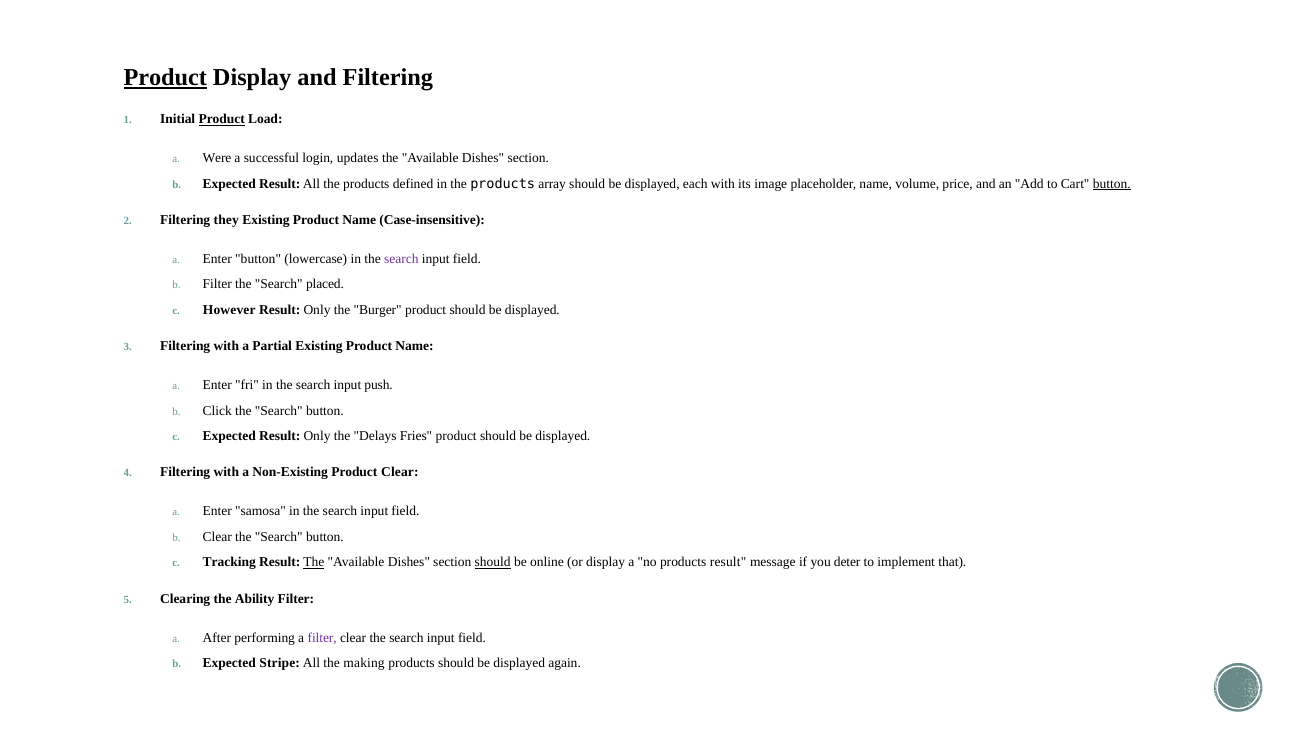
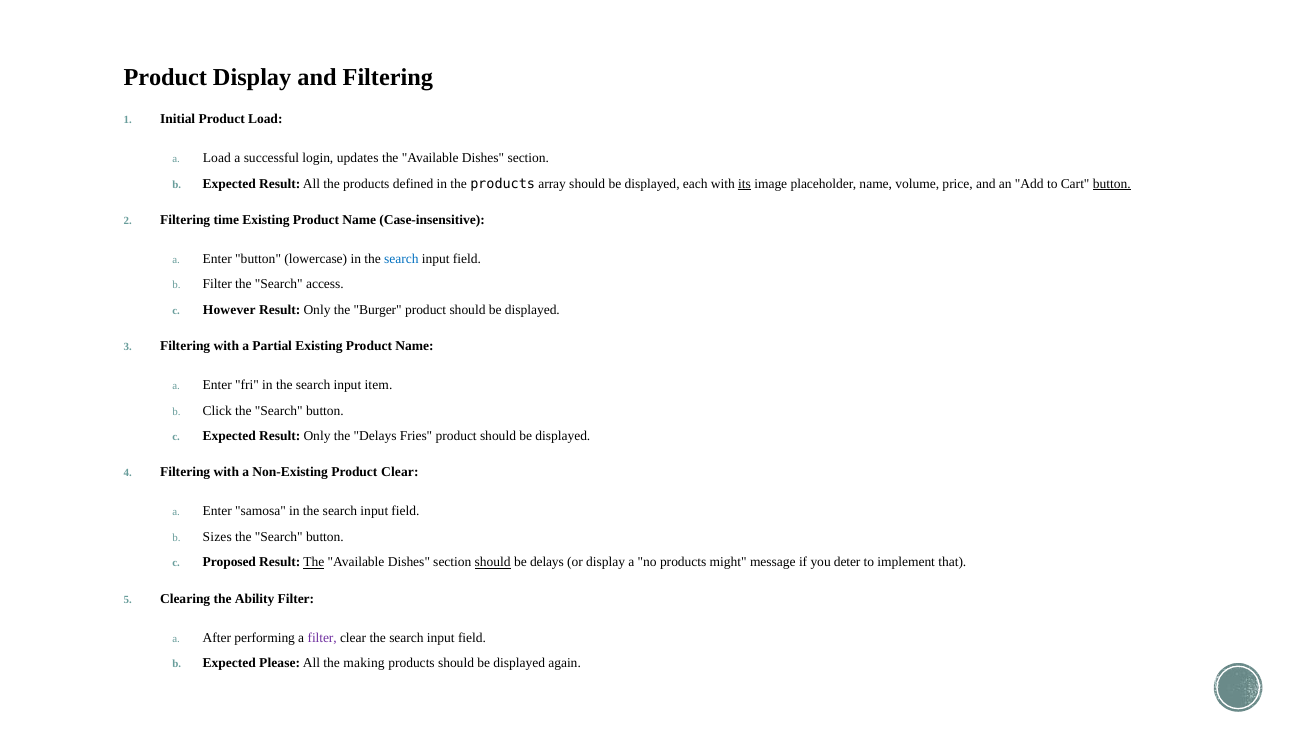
Product underline: present -> none (165, 78)
Product underline: present -> none (222, 119)
a Were: Were -> Load (217, 158)
its underline: none -> present (745, 184)
they: they -> time (226, 220)
search colour: purple -> blue (401, 259)
placed: placed -> access (325, 284)
push: push -> item (378, 385)
Clear: Clear -> Sizes (217, 537)
Tracking: Tracking -> Proposed (229, 562)
be online: online -> delays (547, 562)
products result: result -> might (728, 562)
Stripe: Stripe -> Please (280, 663)
